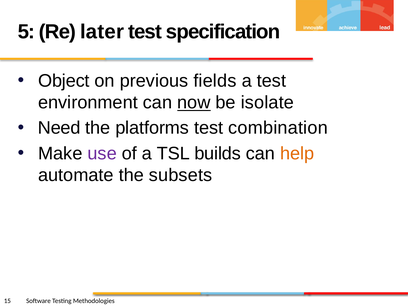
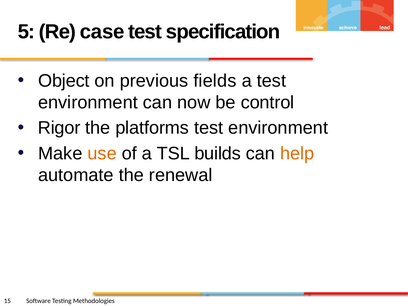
later: later -> case (102, 32)
now underline: present -> none (194, 103)
isolate: isolate -> control (268, 103)
Need: Need -> Rigor (59, 128)
combination: combination -> environment (278, 128)
use colour: purple -> orange (102, 153)
subsets: subsets -> renewal (181, 175)
